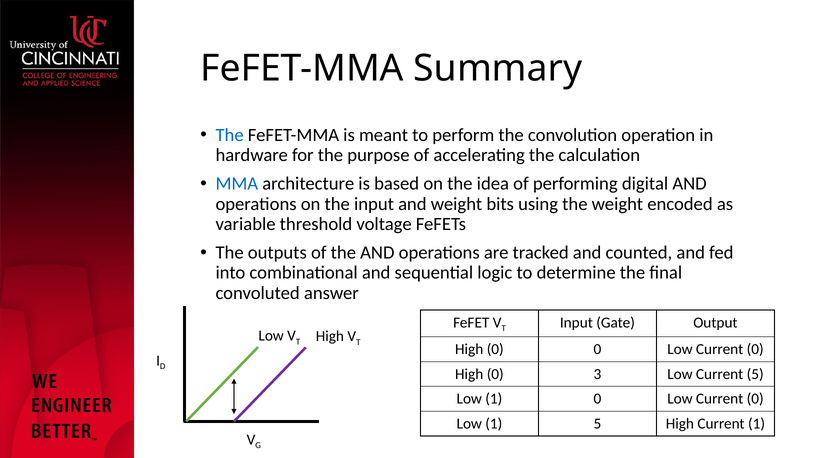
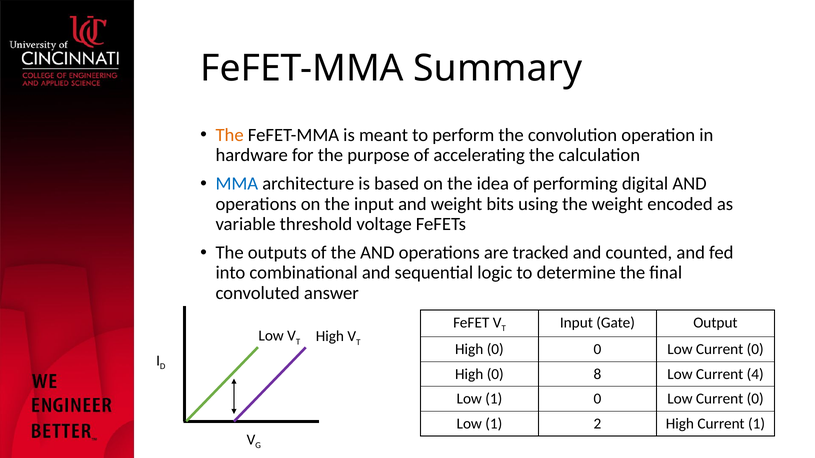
The colour: blue -> orange (230, 135)
3: 3 -> 8 (597, 375)
Current 5: 5 -> 4 (755, 375)
1 5: 5 -> 2 (597, 424)
